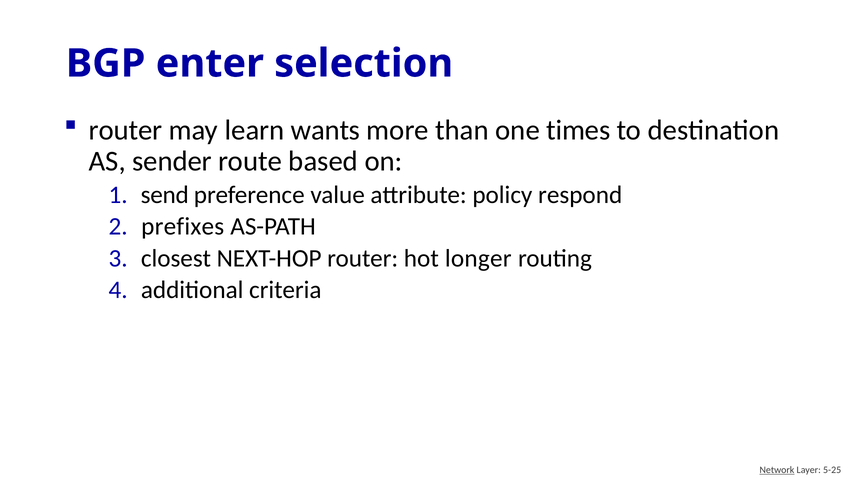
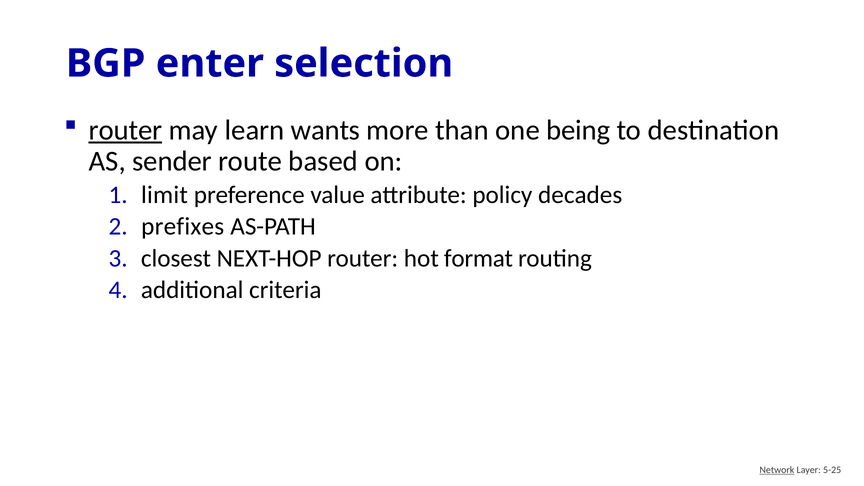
router underline: none -> present (125, 130)
times: times -> being (578, 130)
send: send -> limit (164, 195)
respond: respond -> decades (580, 195)
longer: longer -> format (478, 258)
